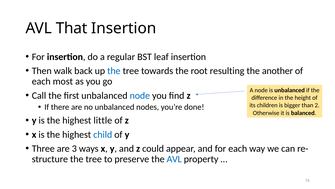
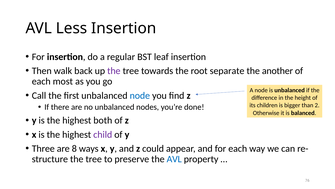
That: That -> Less (72, 28)
the colour: blue -> purple (114, 71)
resulting: resulting -> separate (227, 71)
little: little -> both (103, 120)
child colour: blue -> purple (103, 134)
3: 3 -> 8 (74, 148)
